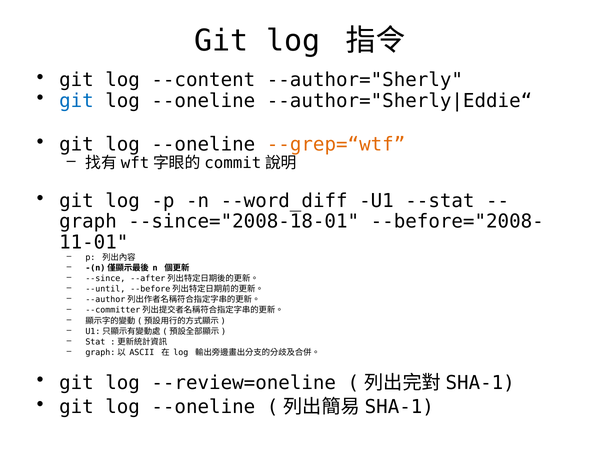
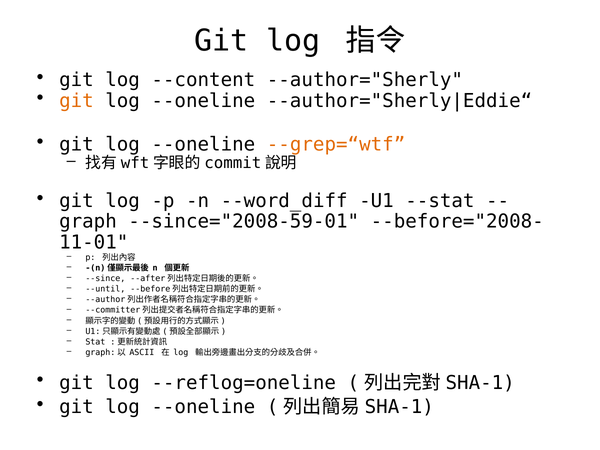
git colour: blue -> orange (76, 101)
--since="2008-18-01: --since="2008-18-01 -> --since="2008-59-01 (244, 222)
--review=oneline: --review=oneline -> --reflog=oneline (244, 383)
